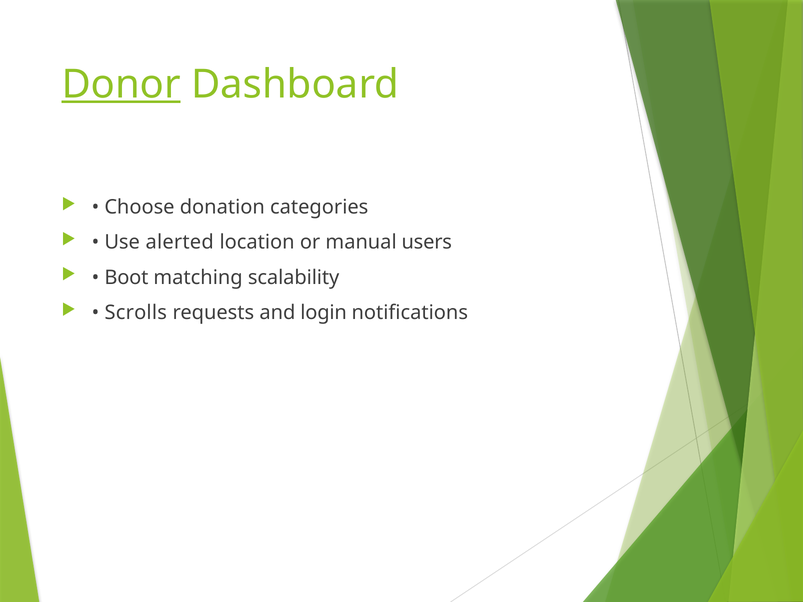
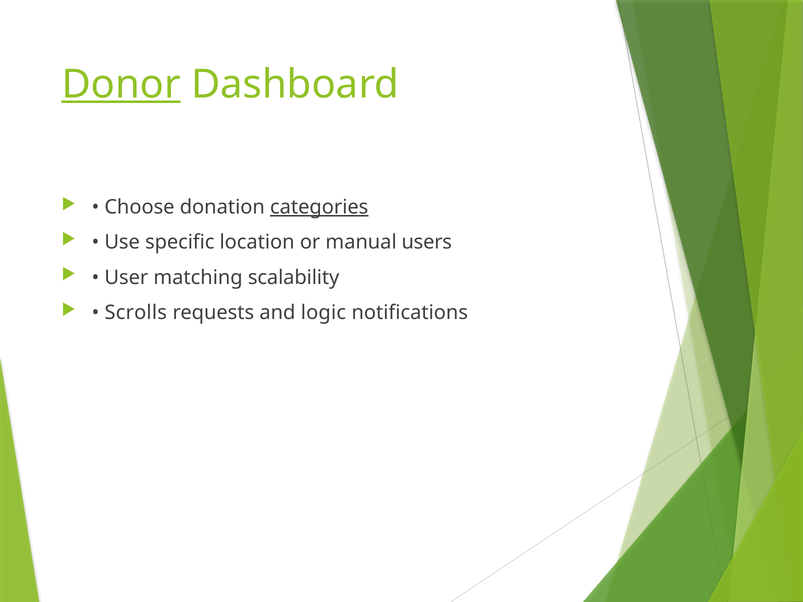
categories underline: none -> present (319, 207)
alerted: alerted -> specific (180, 242)
Boot: Boot -> User (126, 278)
login: login -> logic (323, 313)
